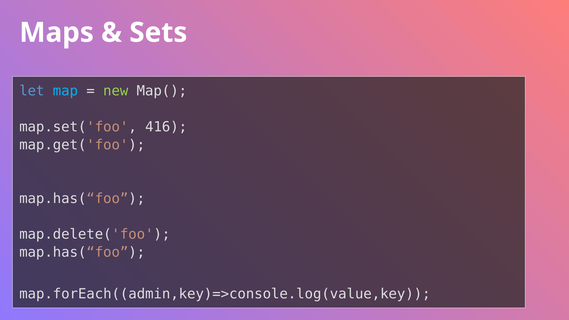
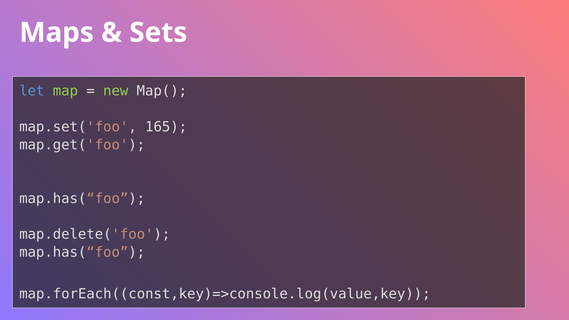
map colour: light blue -> light green (65, 91)
416: 416 -> 165 (166, 127)
map.forEach((admin,key)=>console.log(value,key: map.forEach((admin,key)=>console.log(value,key -> map.forEach((const,key)=>console.log(value,key (225, 294)
